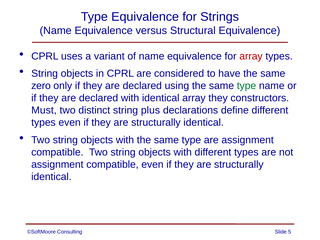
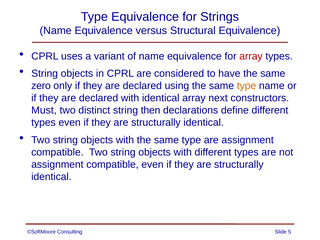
type colour: green -> orange (246, 86)
array they: they -> next (218, 98)
plus: plus -> then (151, 110)
